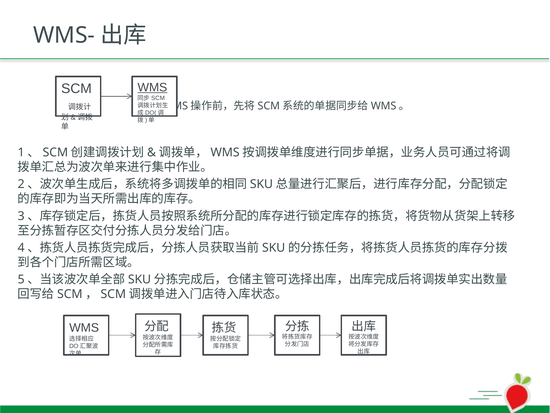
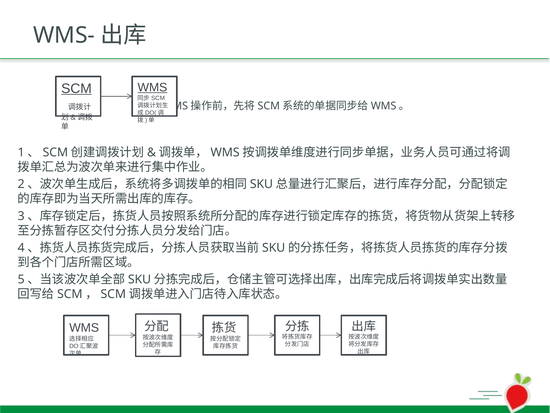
SCM underline: none -> present (76, 88)
